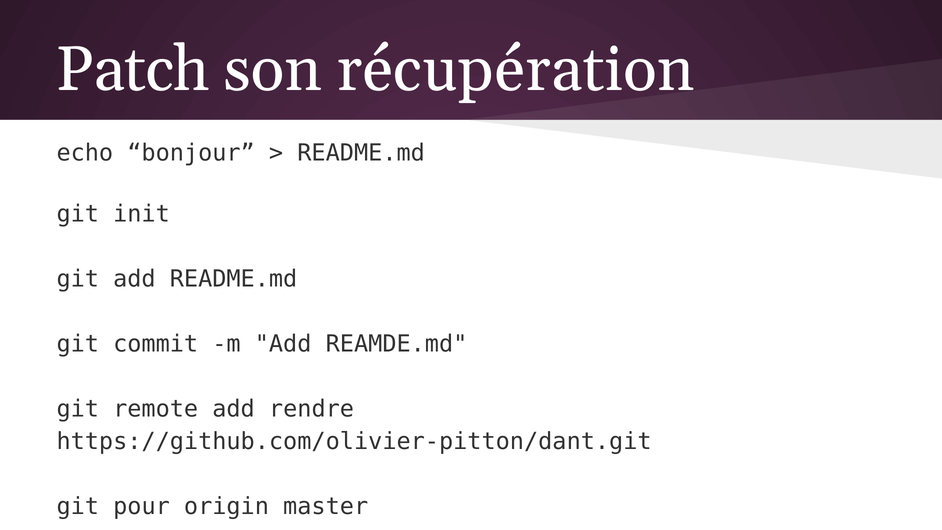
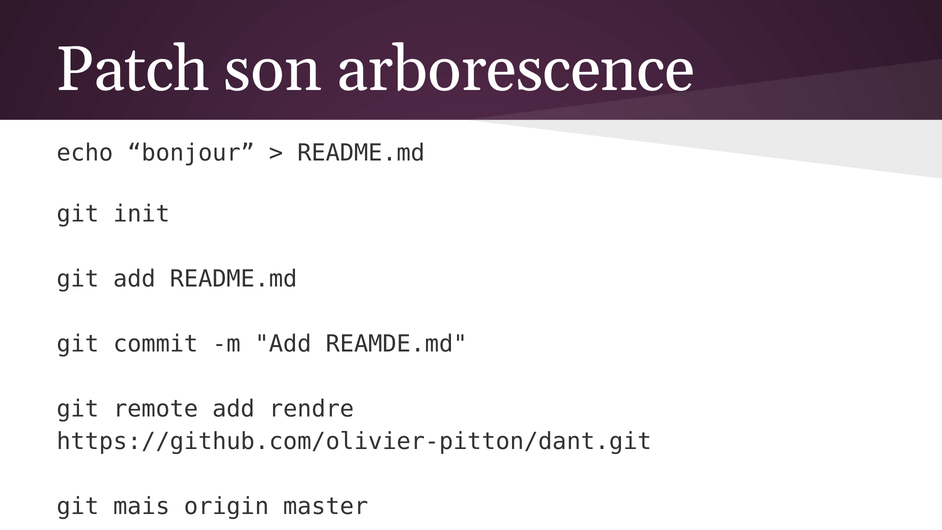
récupération: récupération -> arborescence (516, 70)
pour: pour -> mais (142, 506)
